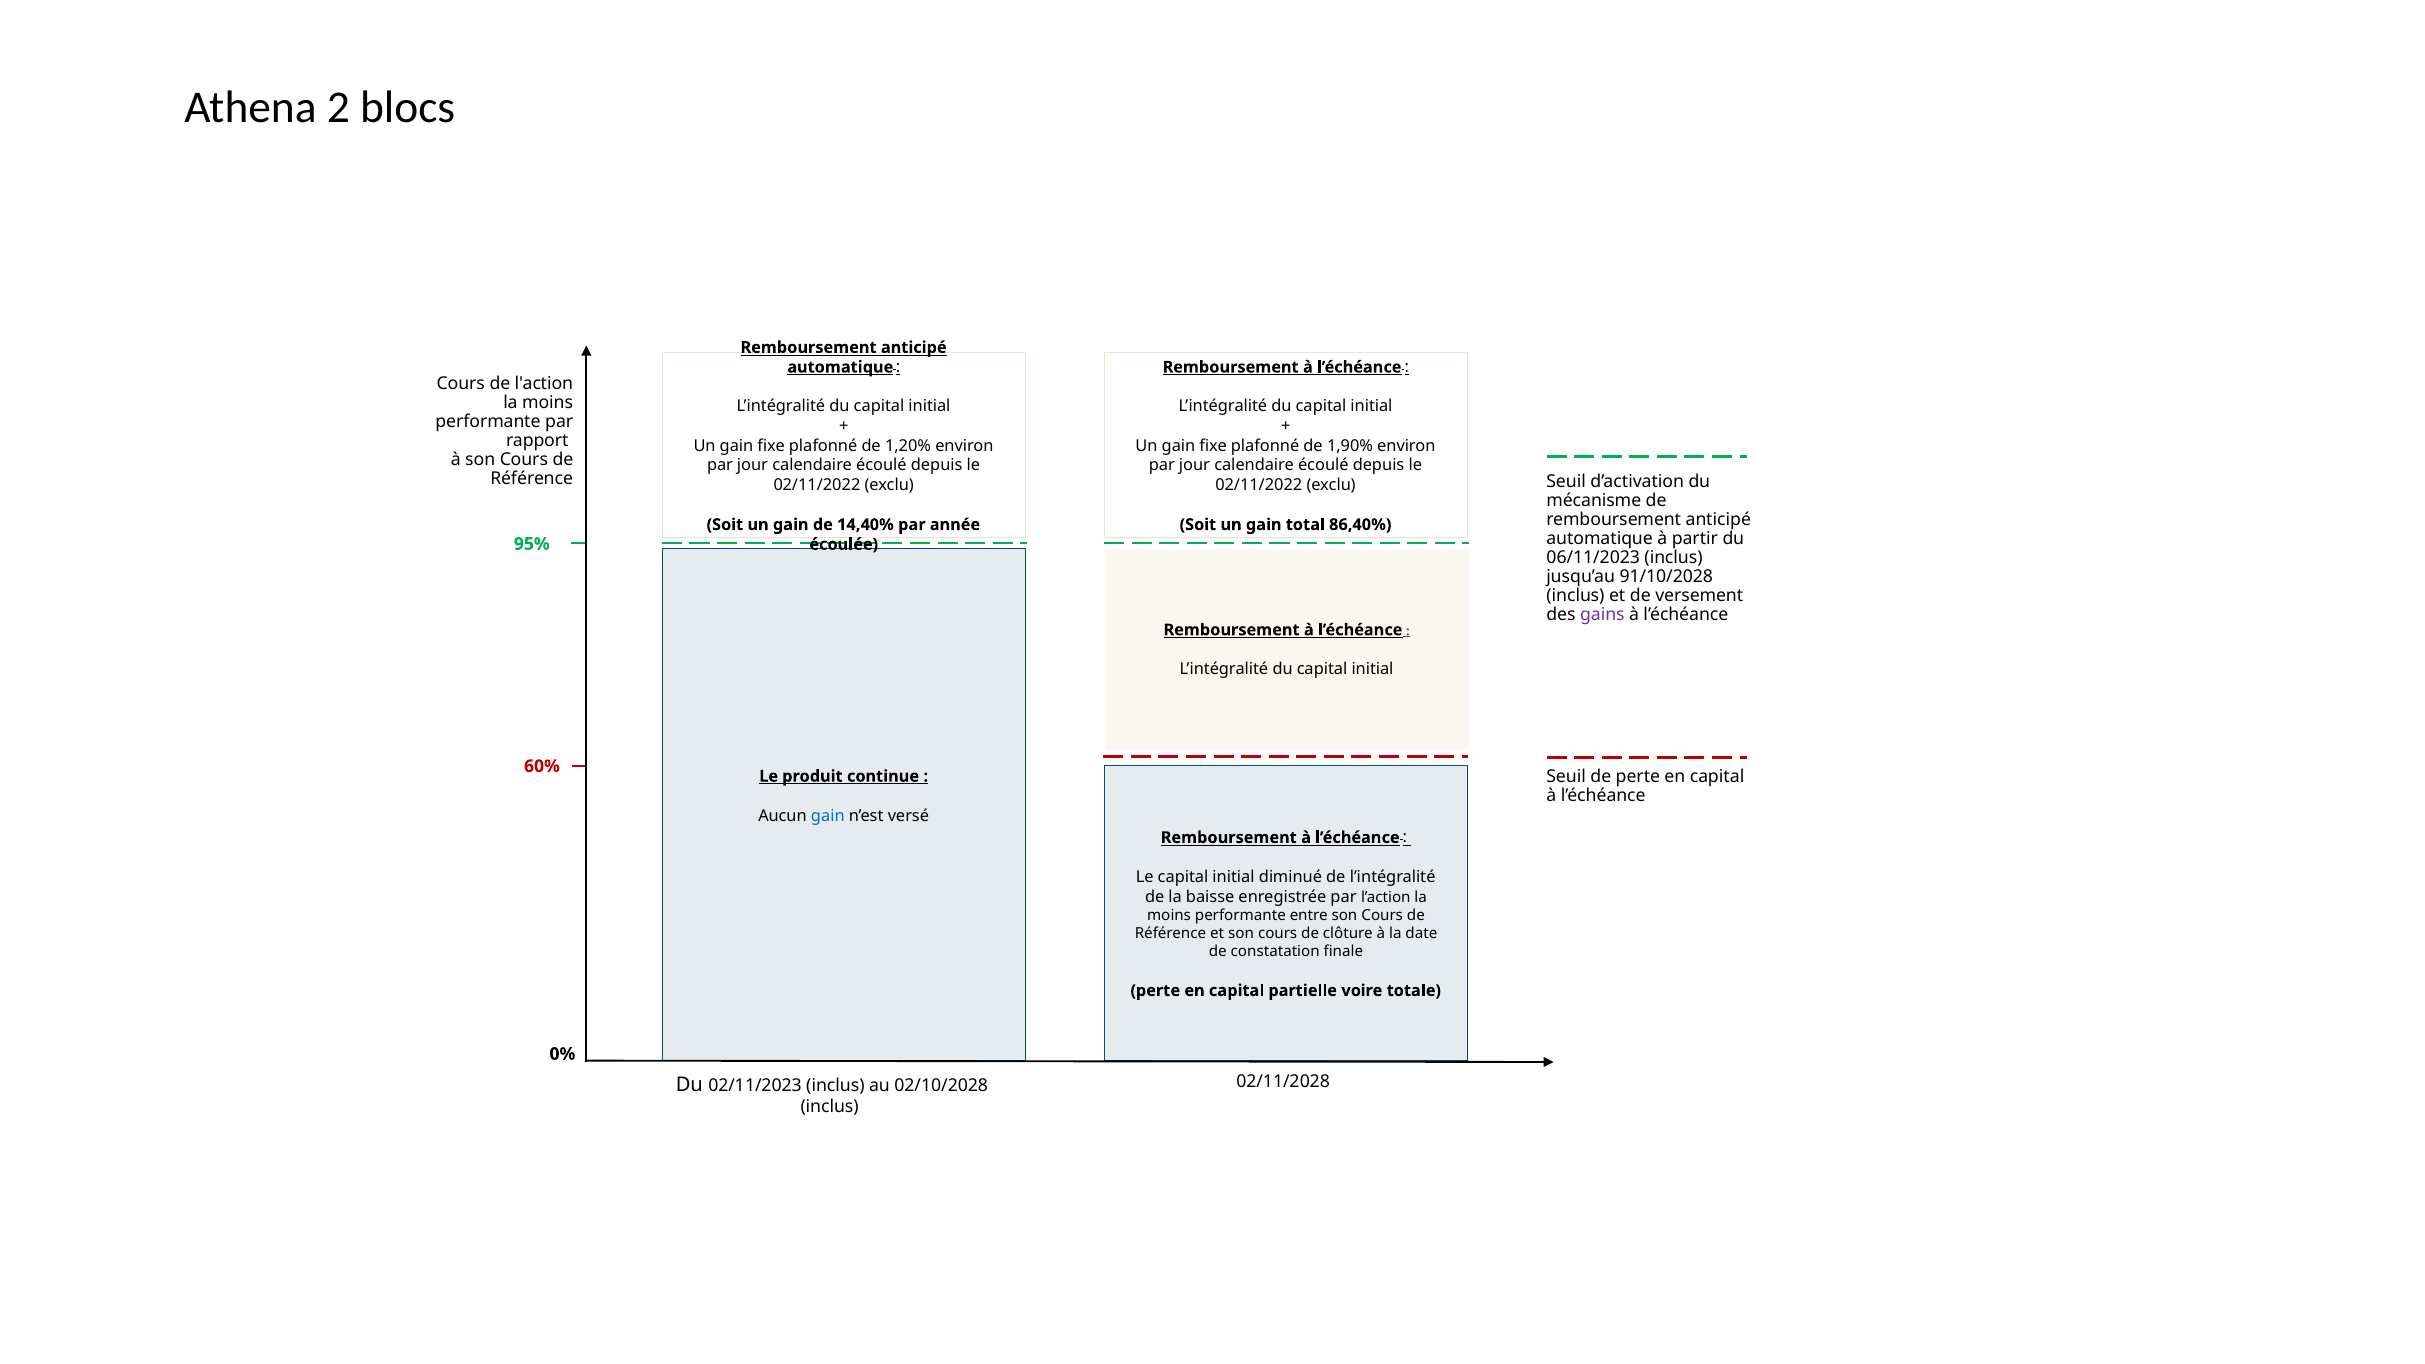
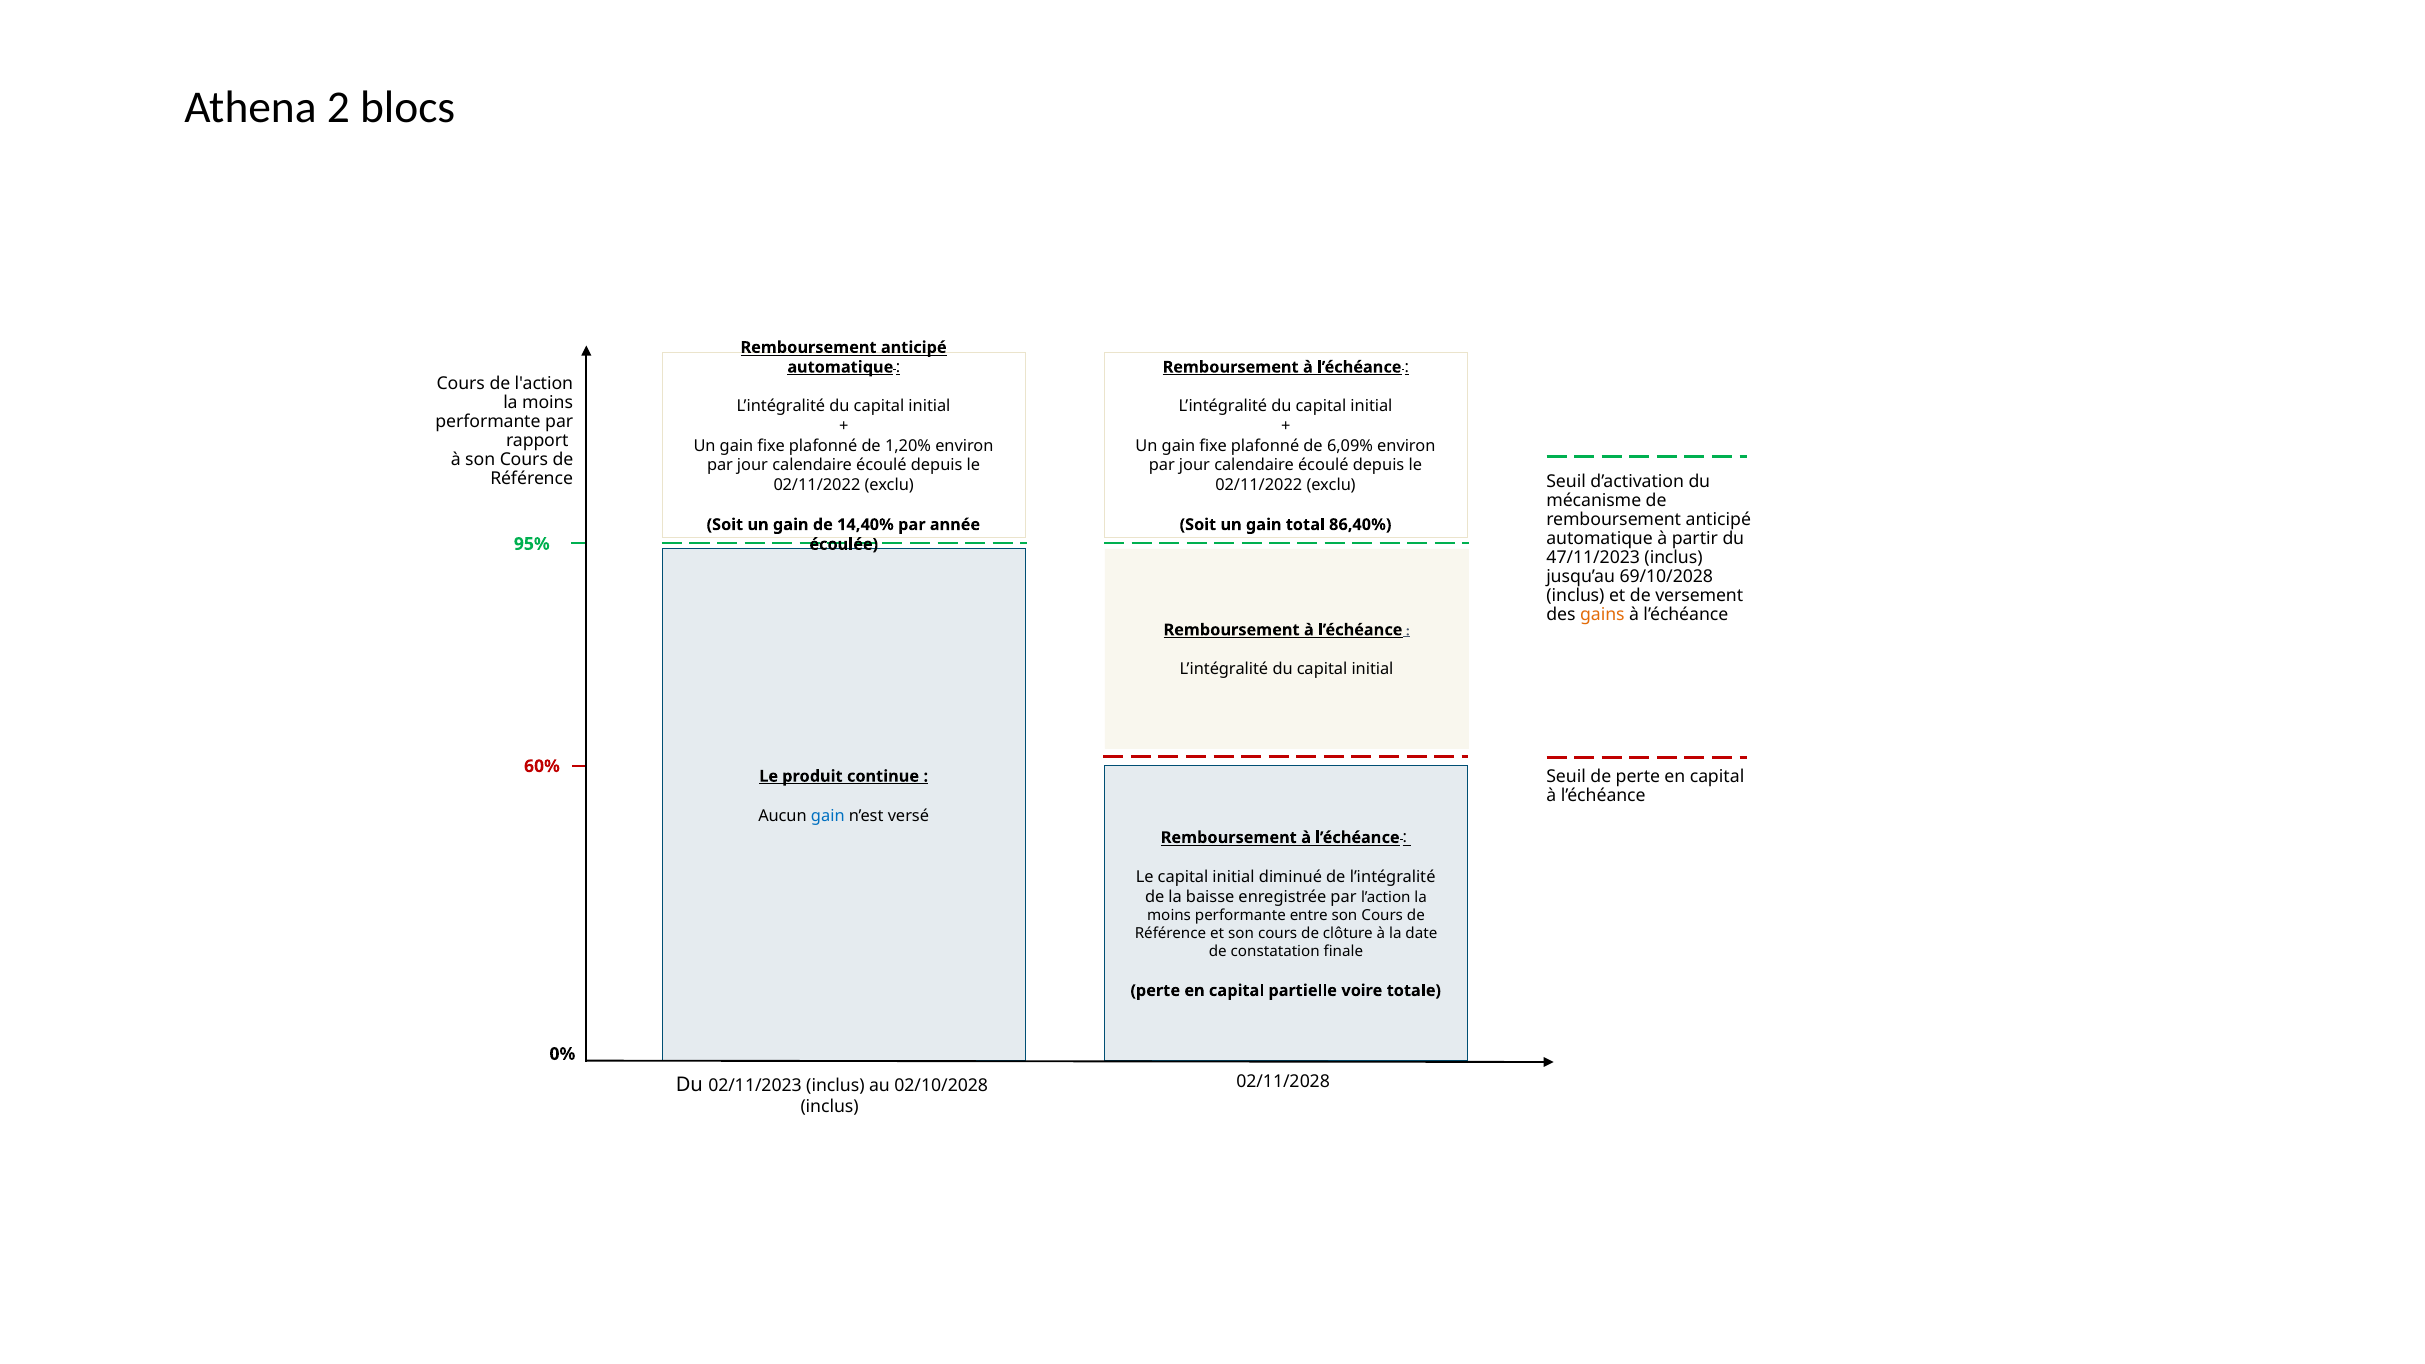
1,90%: 1,90% -> 6,09% (1350, 446)
06/11/2023: 06/11/2023 -> 47/11/2023 (1593, 558)
91/10/2028: 91/10/2028 -> 69/10/2028 (1666, 577)
gains colour: purple -> orange (1602, 615)
